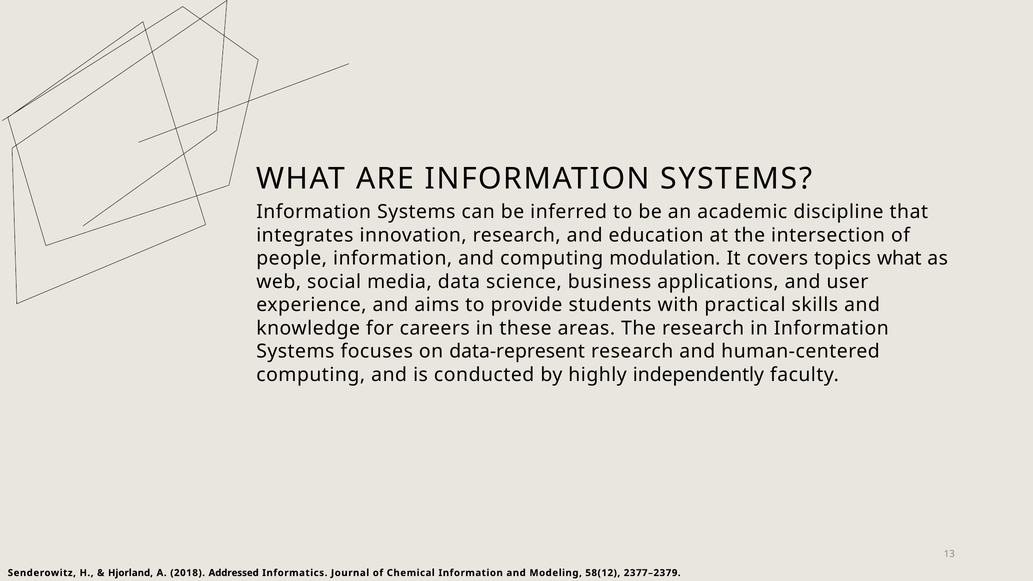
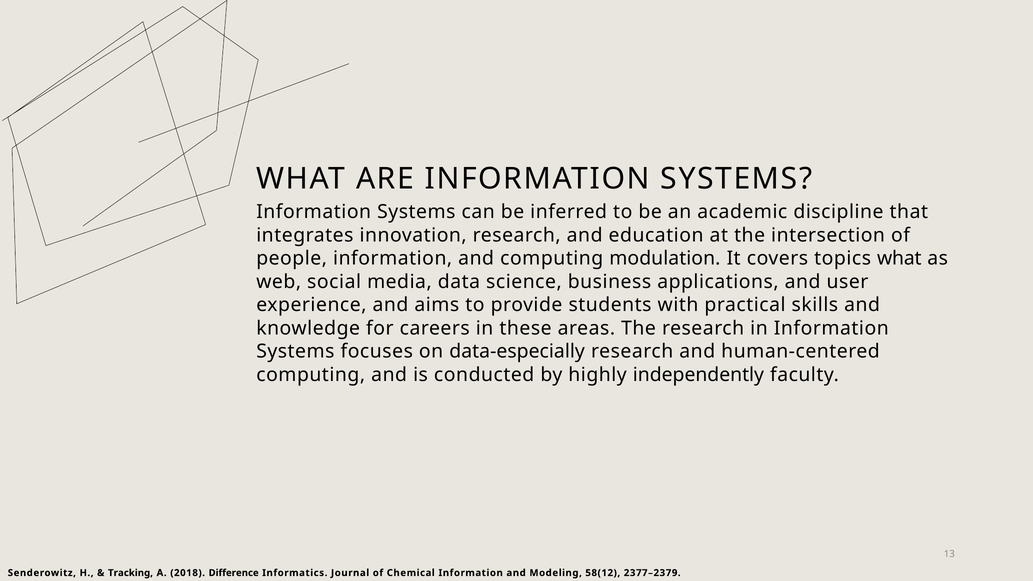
data-represent: data-represent -> data-especially (517, 352)
Hjorland: Hjorland -> Tracking (130, 573)
Addressed: Addressed -> Difference (234, 573)
